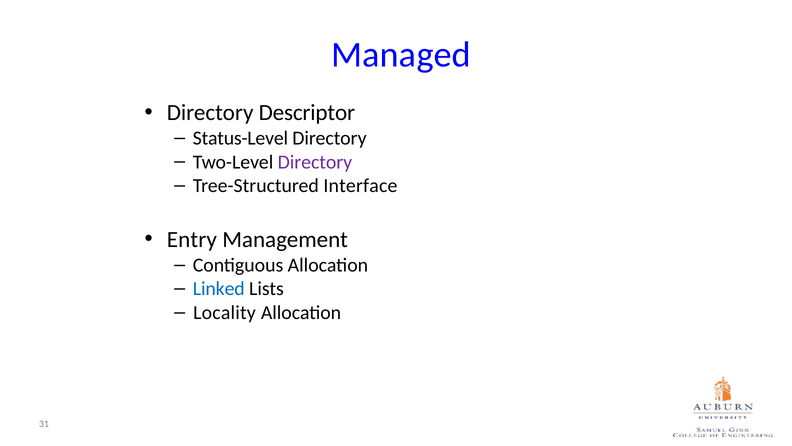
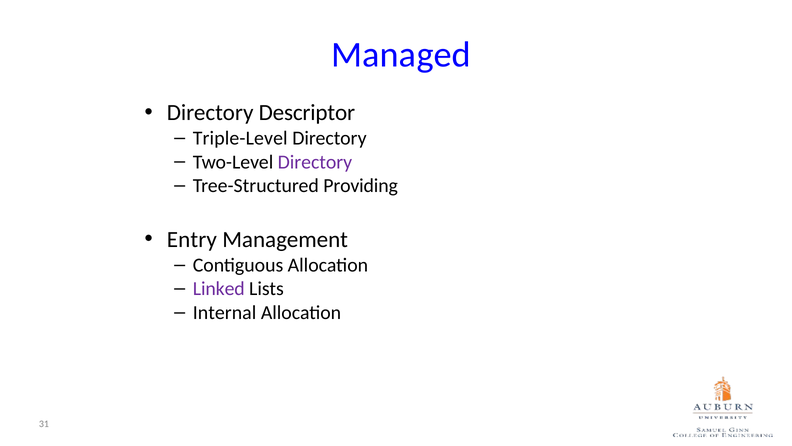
Status-Level: Status-Level -> Triple-Level (240, 138)
Interface: Interface -> Providing (361, 186)
Linked colour: blue -> purple (219, 289)
Locality: Locality -> Internal (225, 312)
